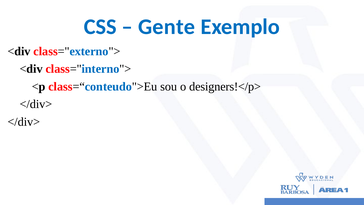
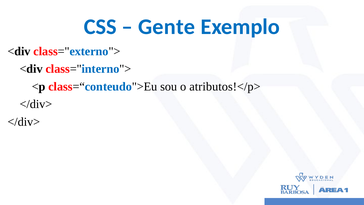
designers!</p>: designers!</p> -> atributos!</p> (225, 86)
